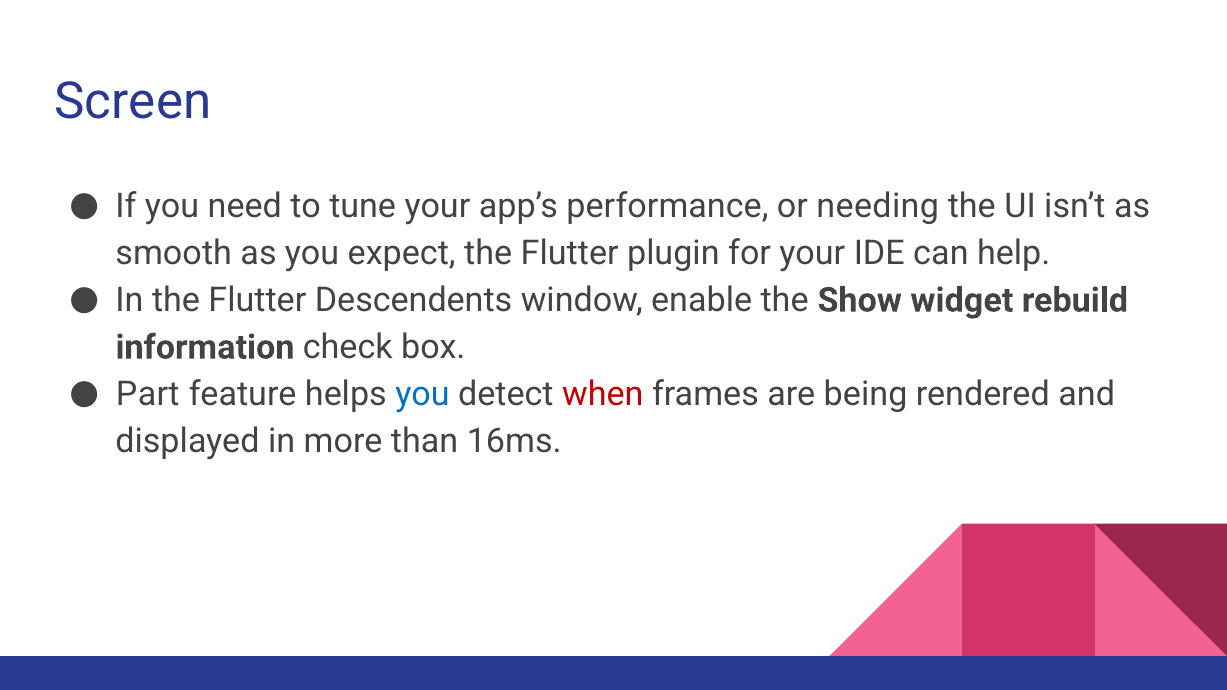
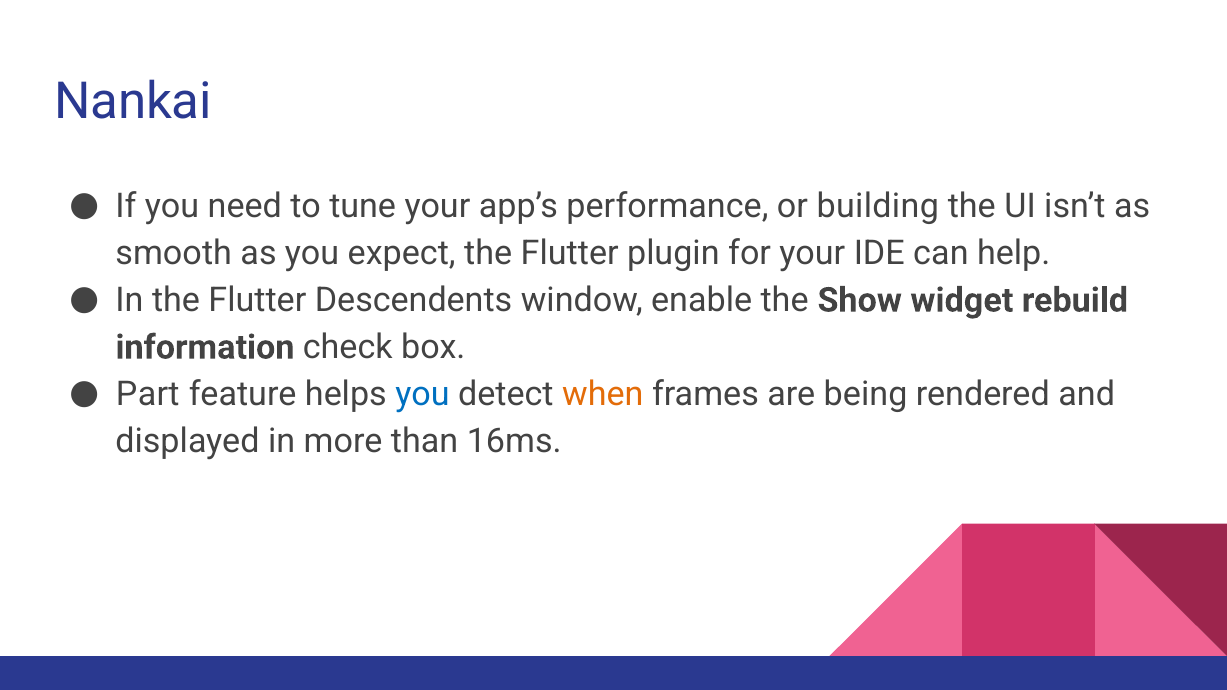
Screen: Screen -> Nankai (133, 102)
needing: needing -> building (878, 206)
when colour: red -> orange (603, 394)
